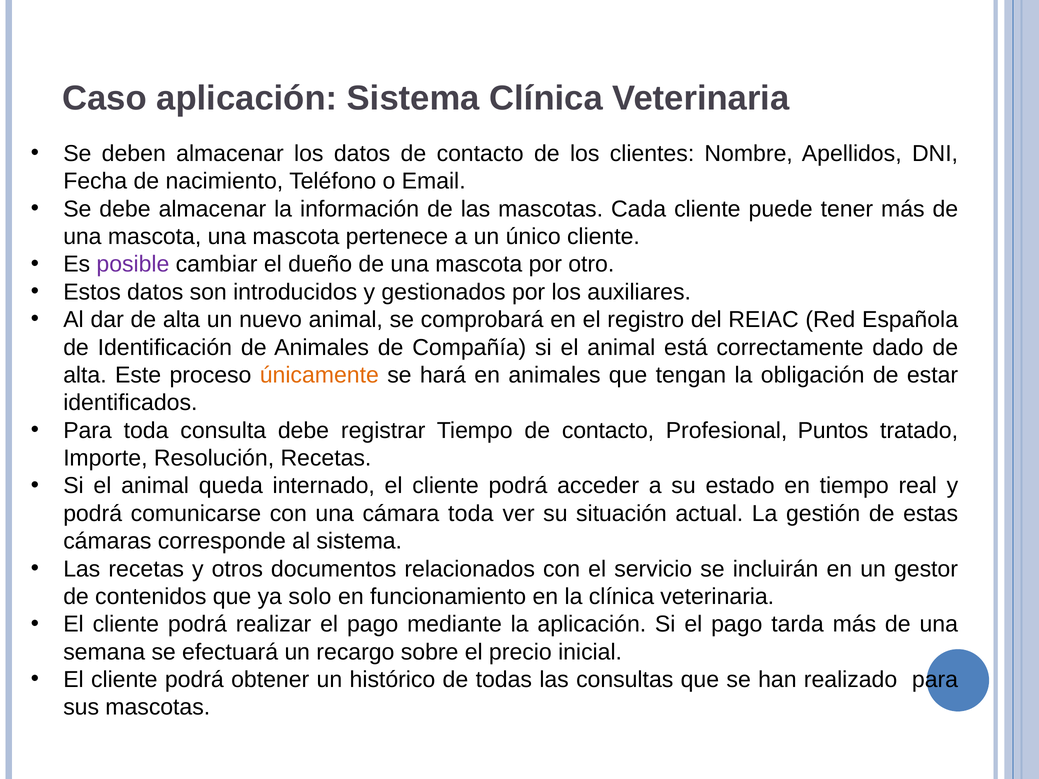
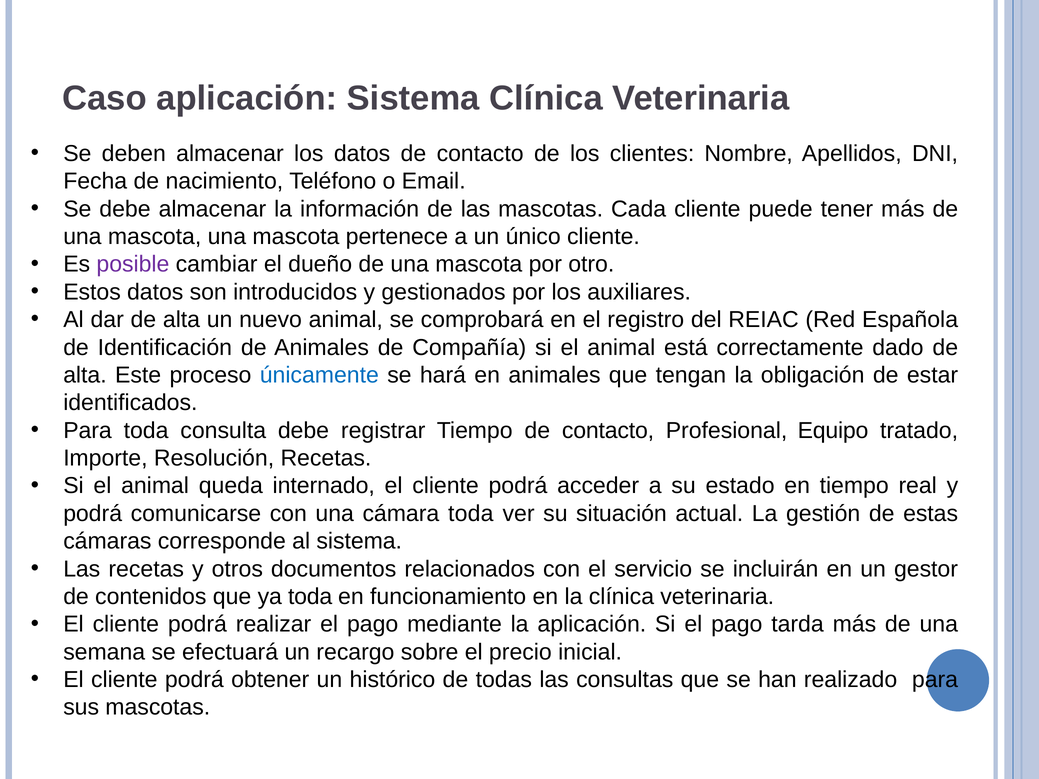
únicamente colour: orange -> blue (319, 375)
Puntos: Puntos -> Equipo (833, 431)
ya solo: solo -> toda (310, 597)
